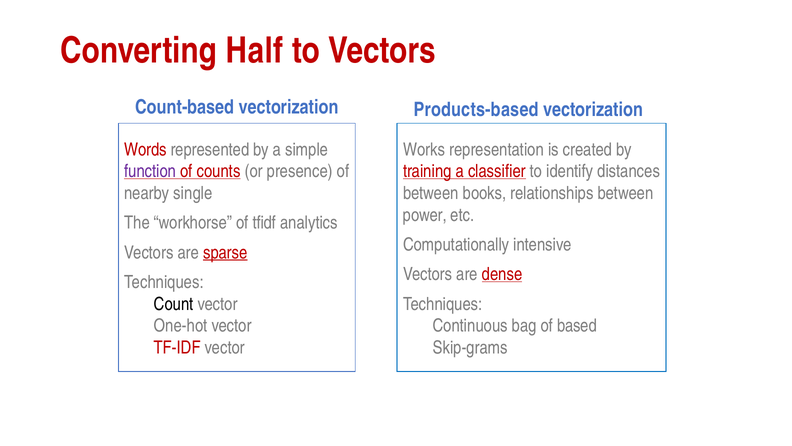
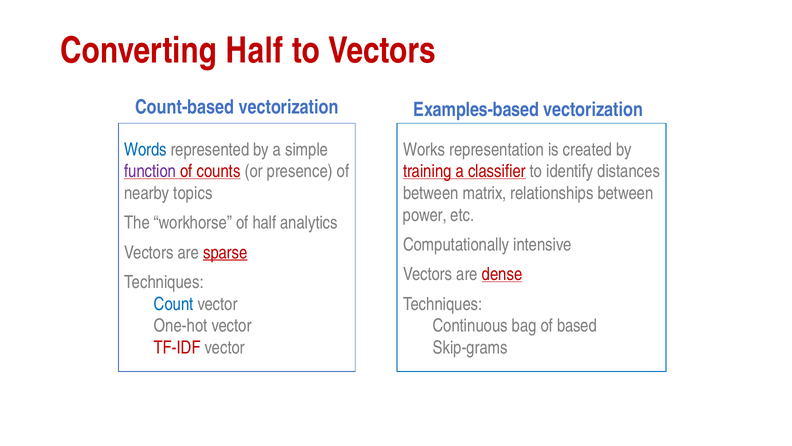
Products-based: Products-based -> Examples-based (476, 109)
Words colour: red -> blue (145, 149)
single: single -> topics (193, 193)
books: books -> matrix (485, 193)
of tfidf: tfidf -> half (264, 223)
Count colour: black -> blue (174, 304)
